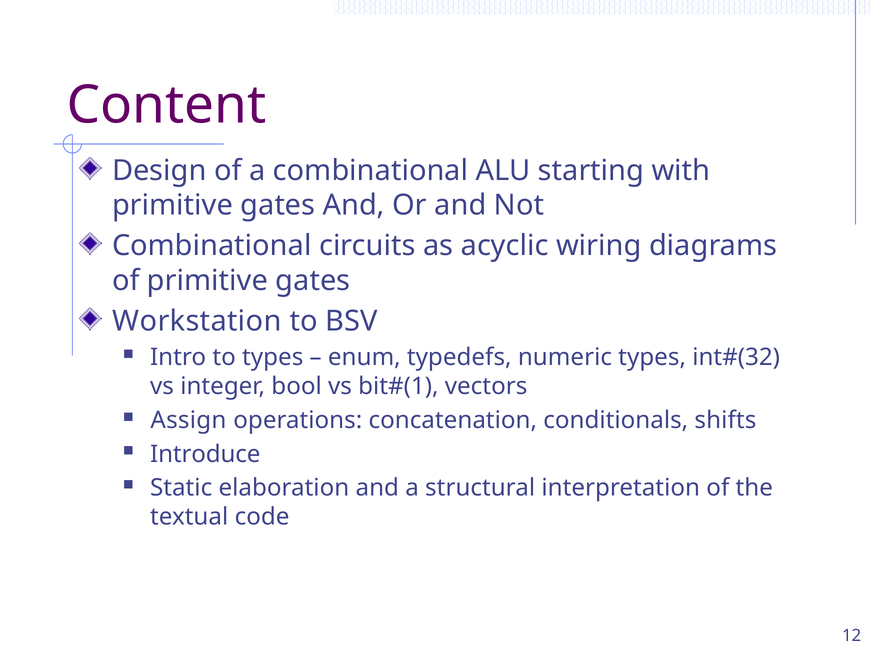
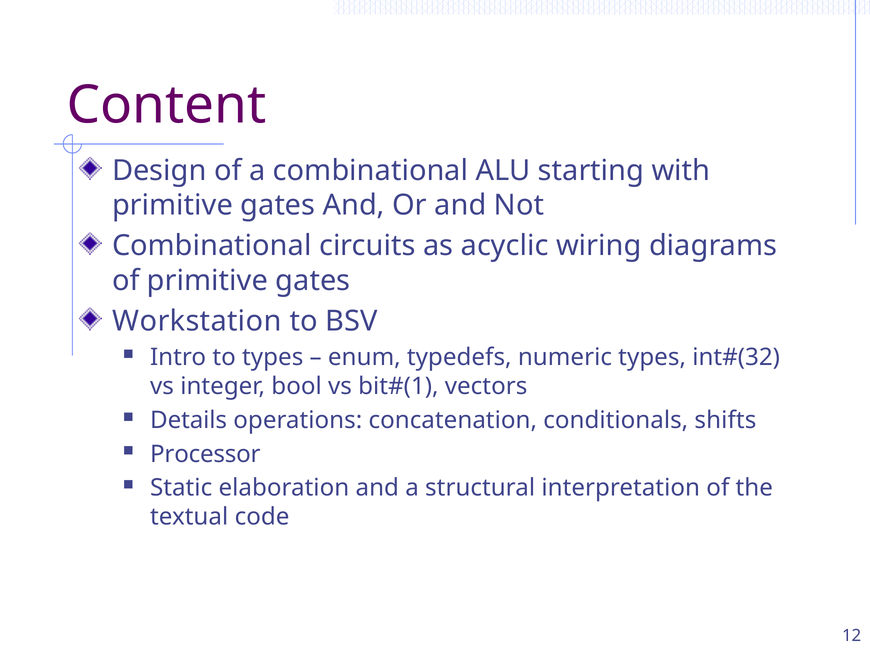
Assign: Assign -> Details (189, 421)
Introduce: Introduce -> Processor (205, 454)
